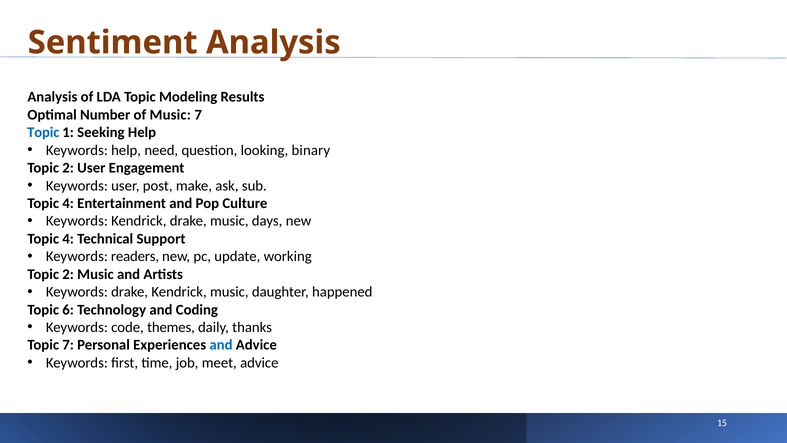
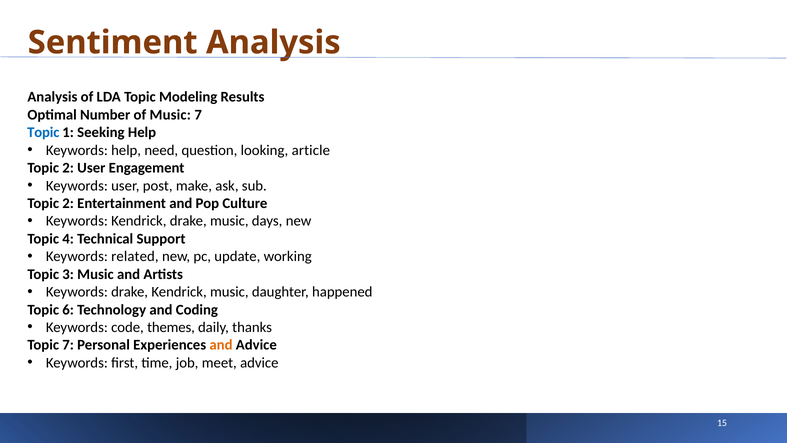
binary: binary -> article (311, 150)
4: 4 -> 2 (68, 203)
readers: readers -> related (135, 256)
2: 2 -> 3 (68, 274)
and colour: blue -> orange (221, 345)
